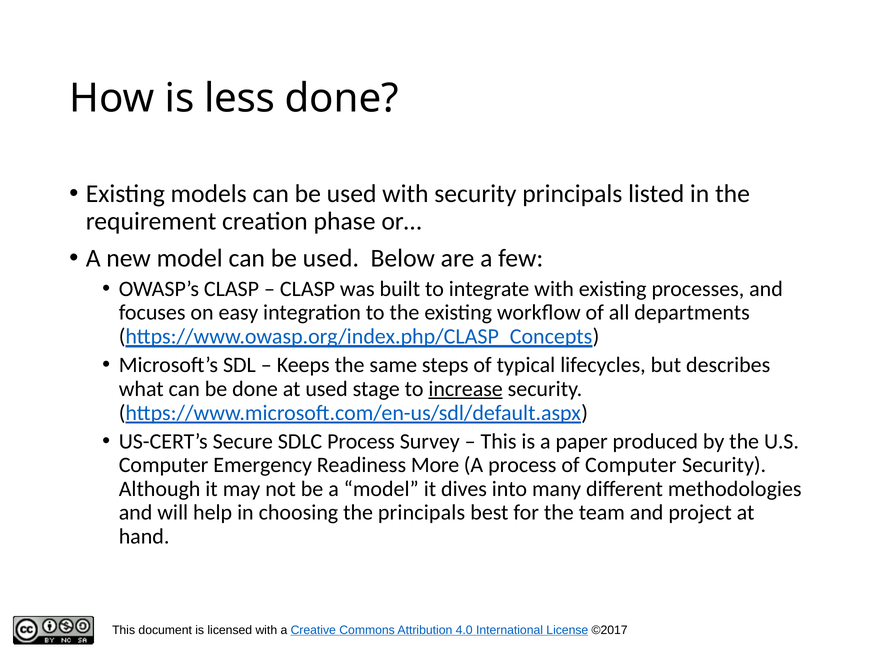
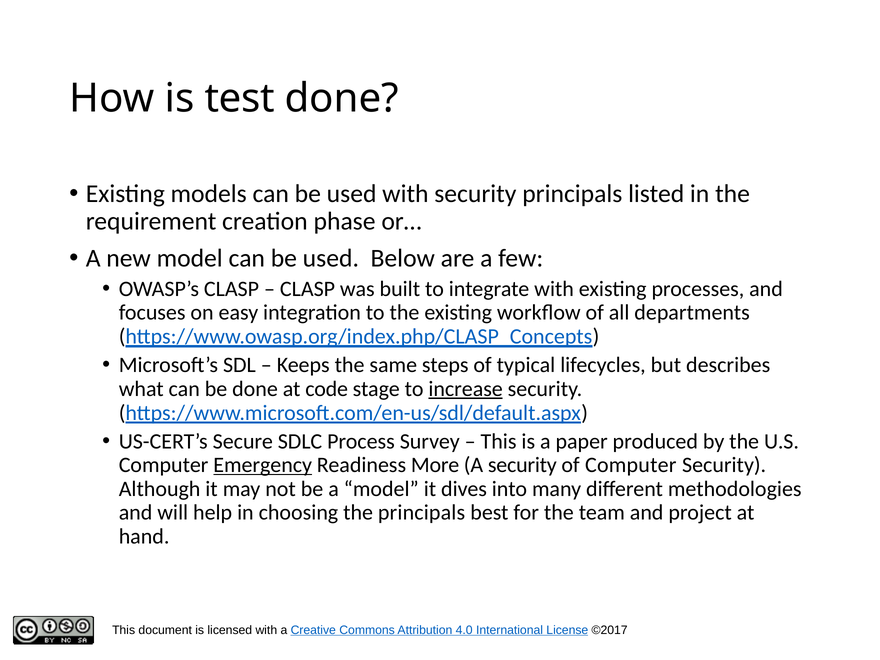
less: less -> test (240, 99)
at used: used -> code (327, 389)
Emergency underline: none -> present (263, 465)
A process: process -> security (522, 465)
